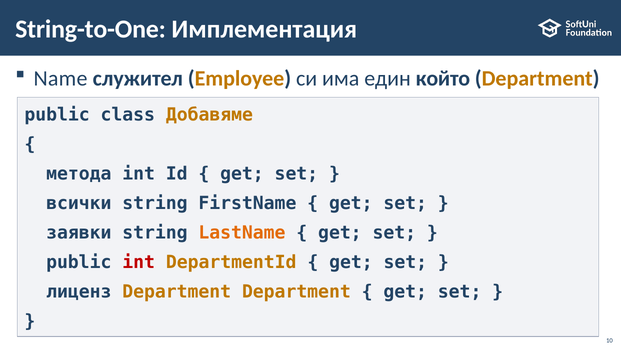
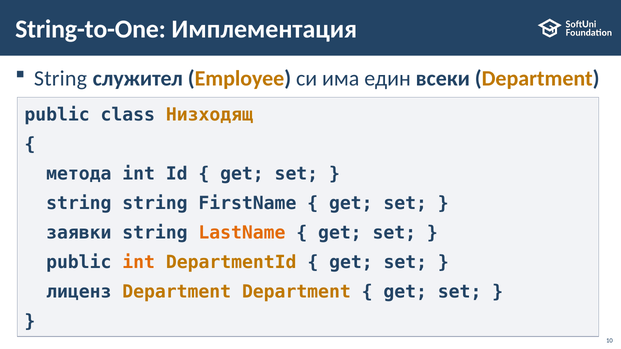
Name: Name -> String (61, 79)
който: който -> всеки (443, 79)
Добавяме: Добавяме -> Низходящ (209, 115)
всички: всички -> string (79, 204)
int colour: red -> orange (139, 263)
